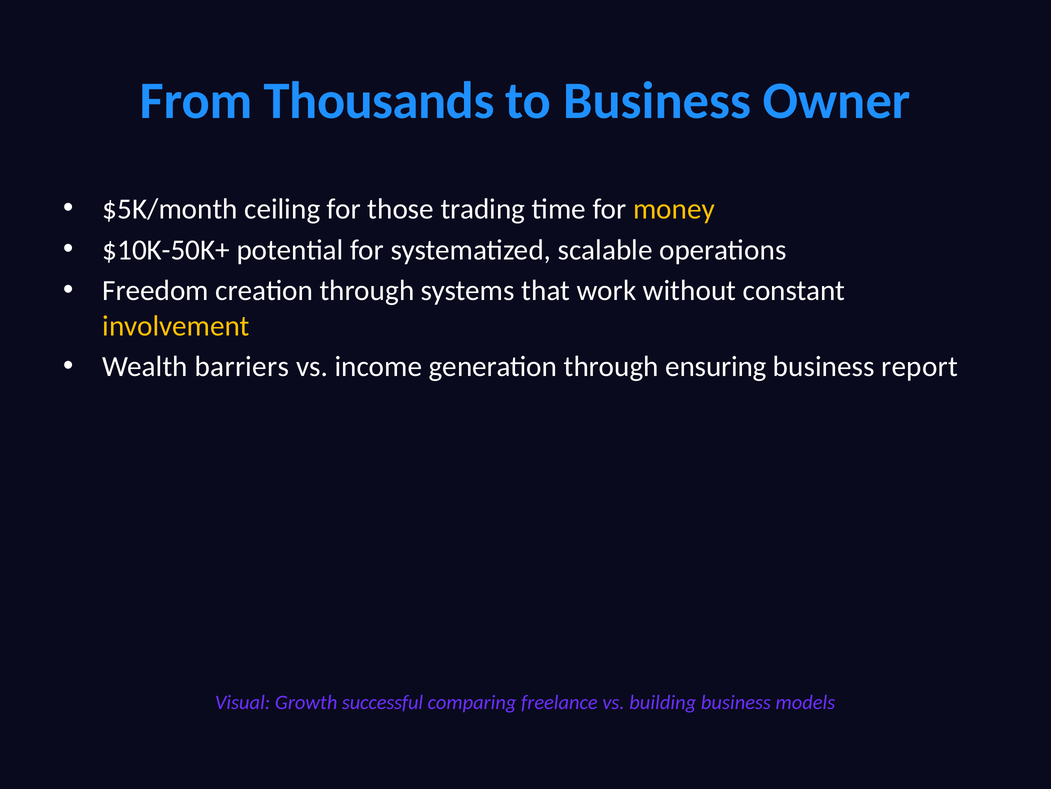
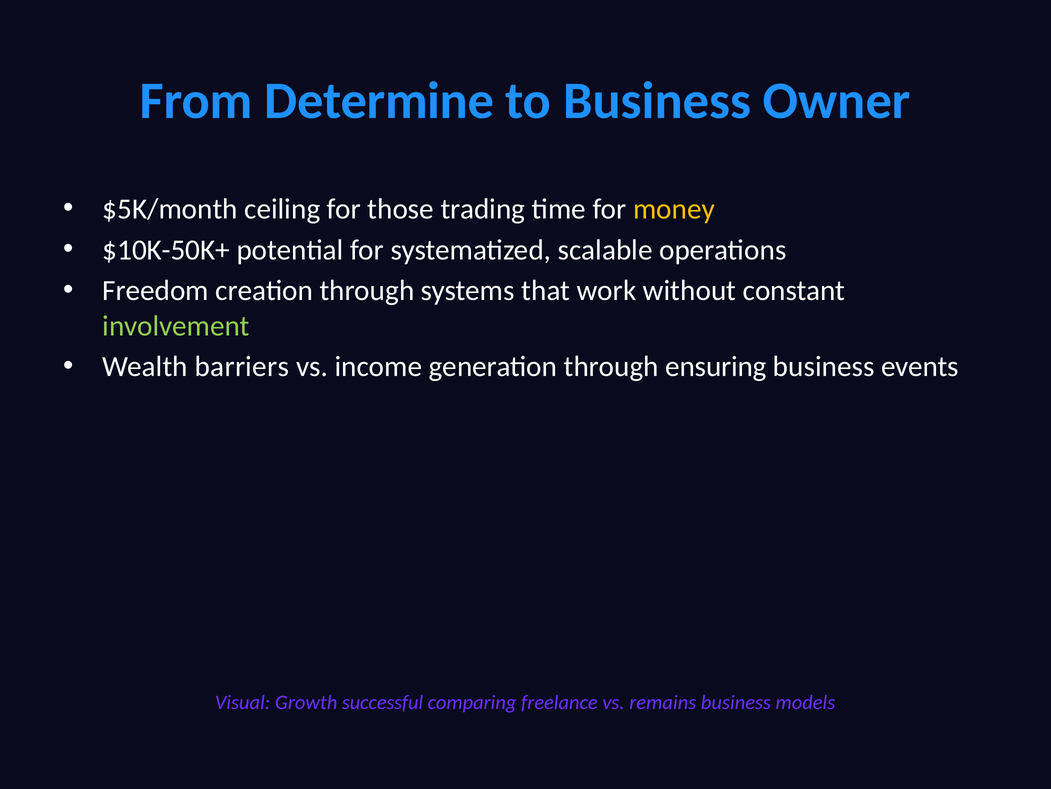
Thousands: Thousands -> Determine (379, 101)
involvement colour: yellow -> light green (176, 326)
report: report -> events (920, 366)
building: building -> remains (663, 702)
